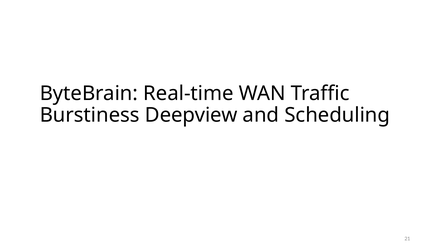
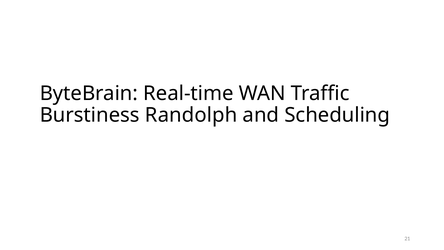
Deepview: Deepview -> Randolph (191, 115)
